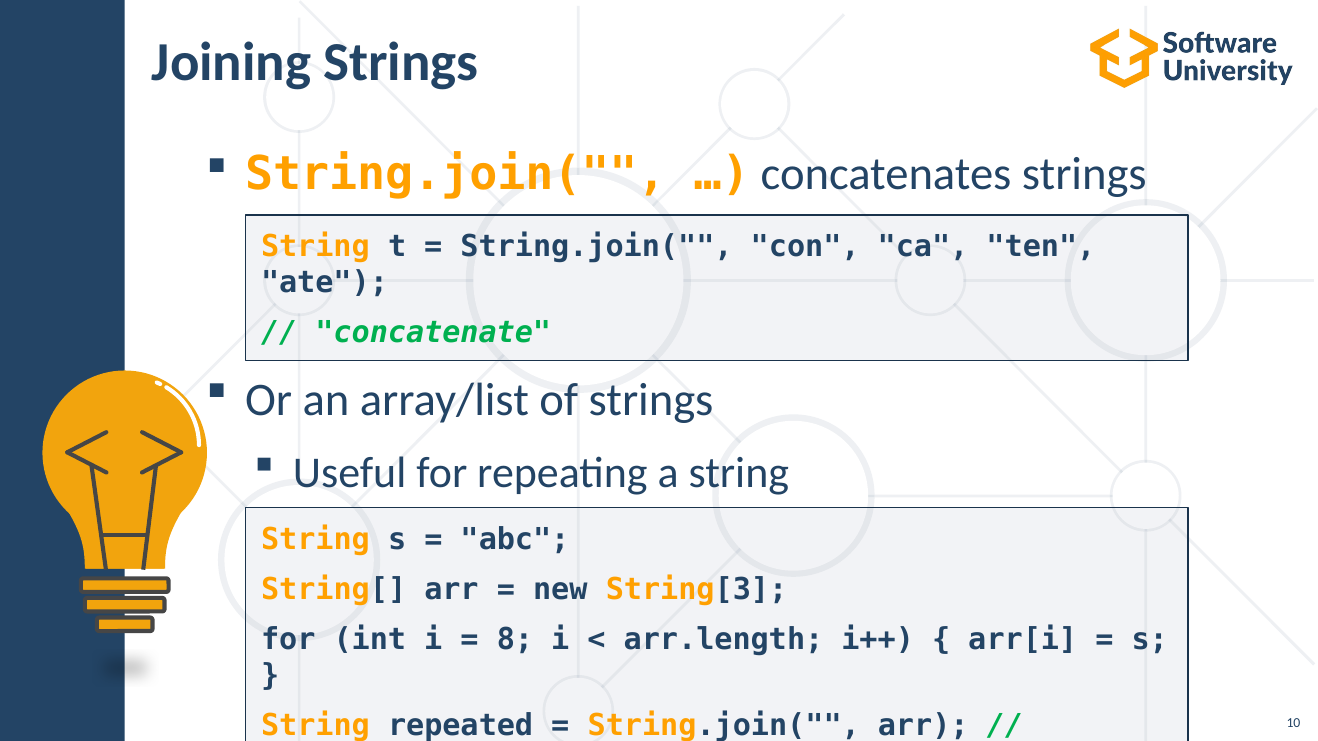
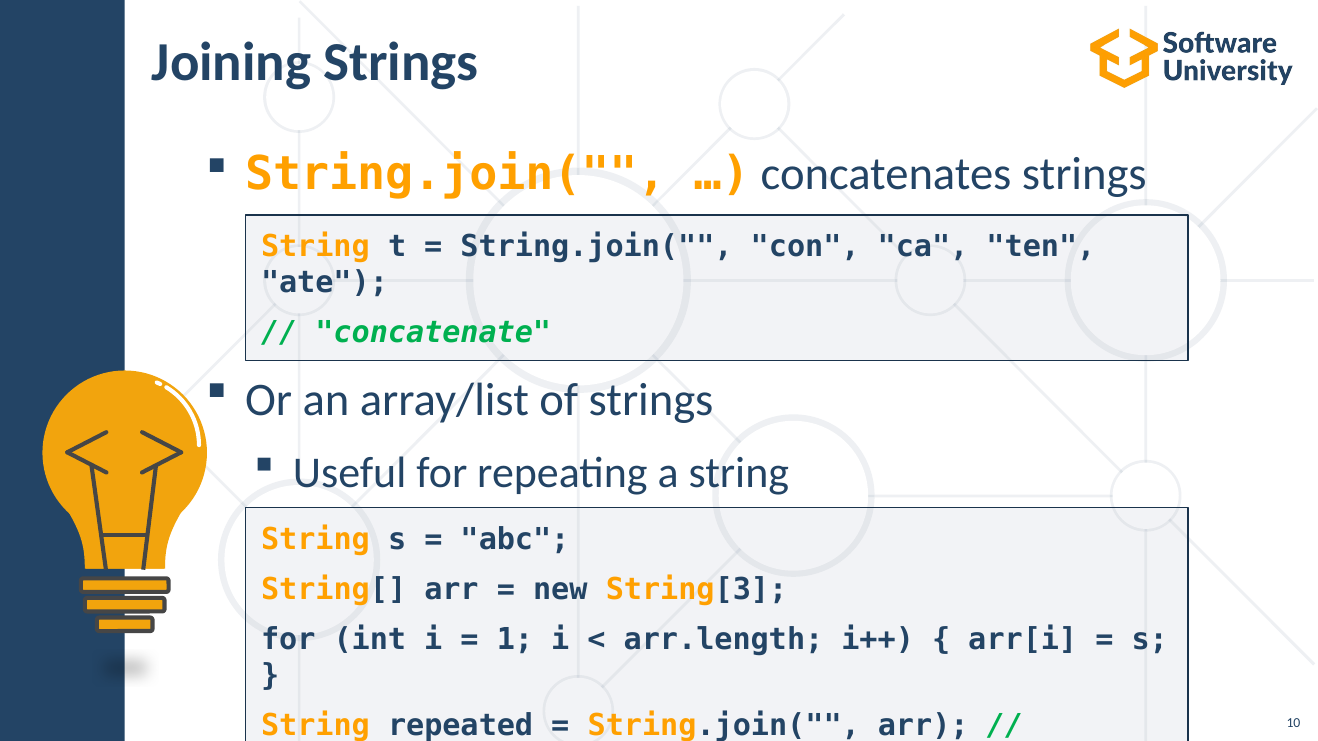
8: 8 -> 1 (515, 640)
